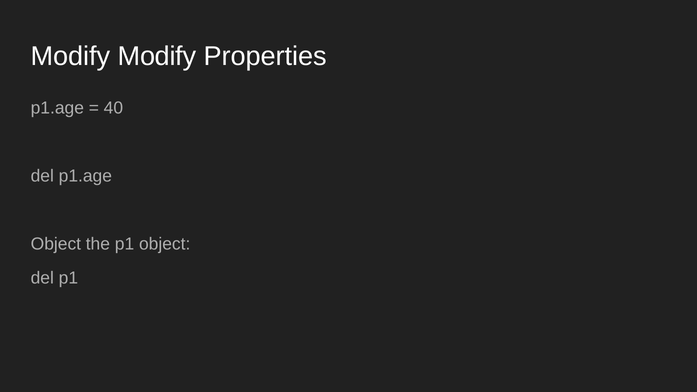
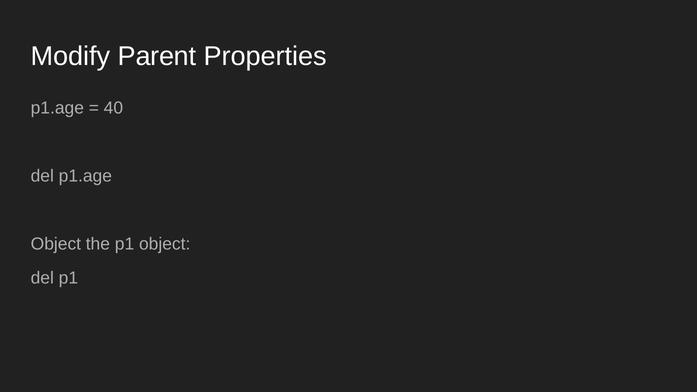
Modify Modify: Modify -> Parent (157, 56)
